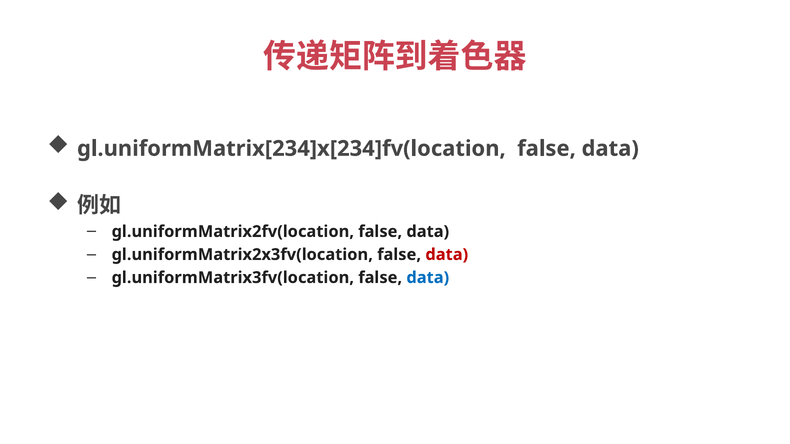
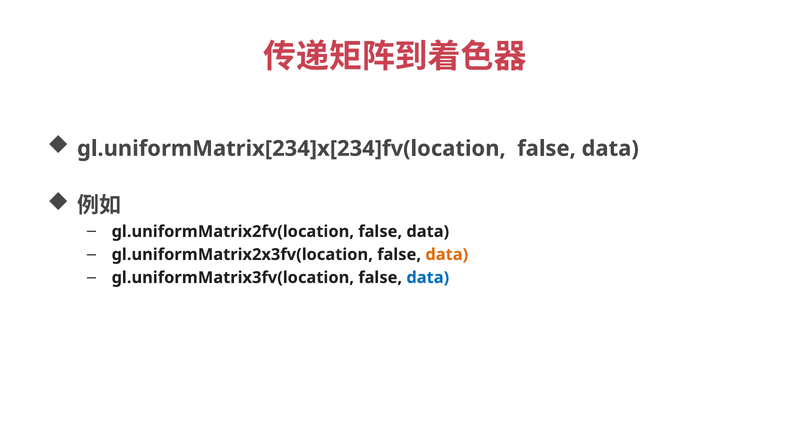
data colour: red -> orange (447, 255)
